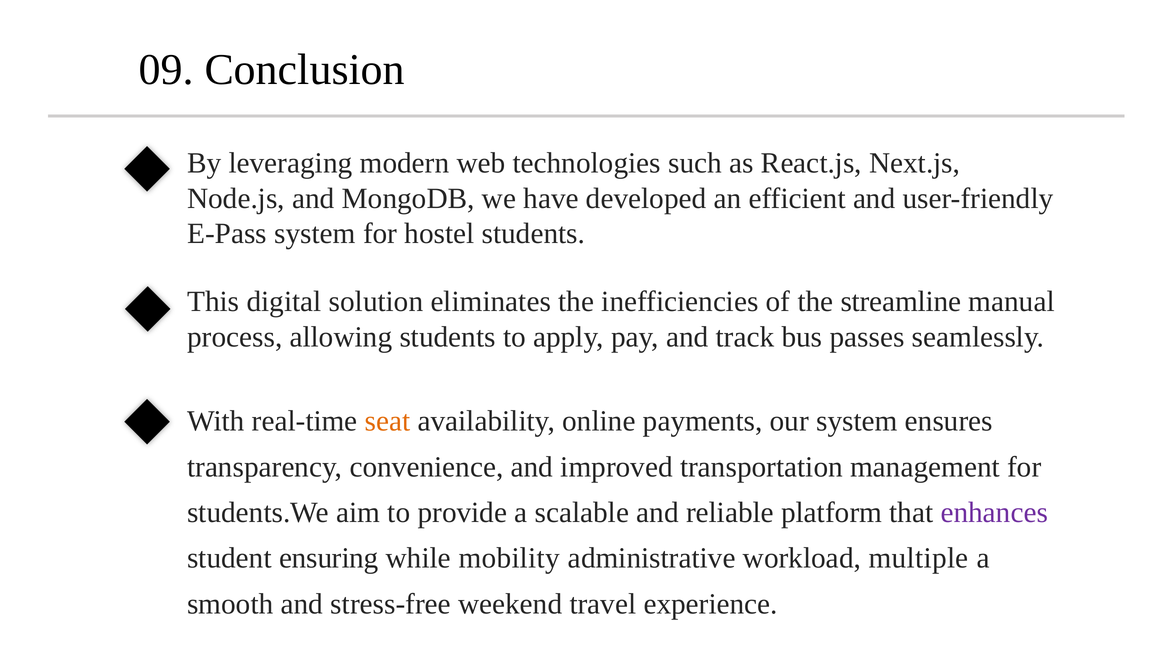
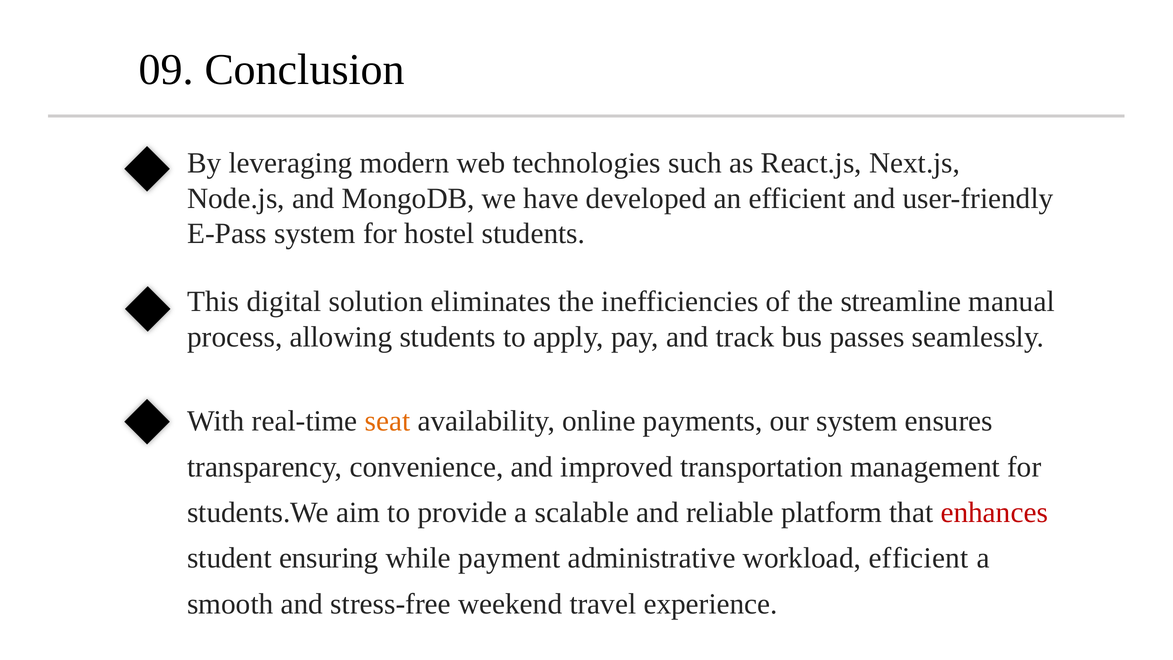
enhances colour: purple -> red (994, 512)
mobility: mobility -> payment (509, 558)
workload multiple: multiple -> efficient (919, 558)
